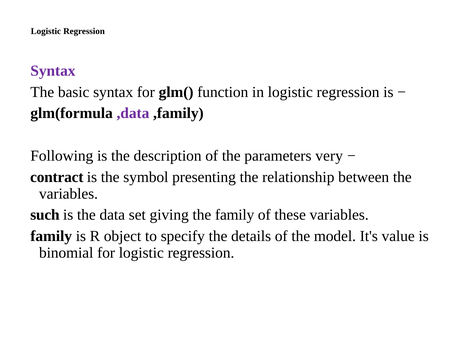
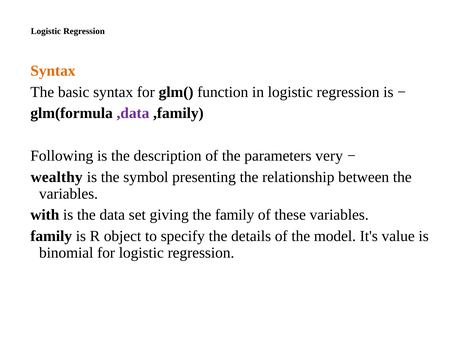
Syntax colour: purple -> orange (53, 71)
contract: contract -> wealthy (57, 177)
such: such -> with (45, 215)
